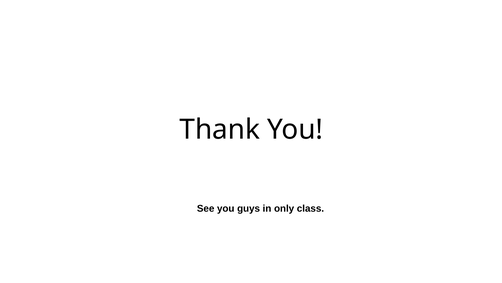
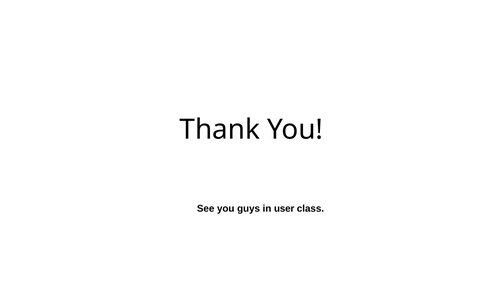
only: only -> user (284, 208)
